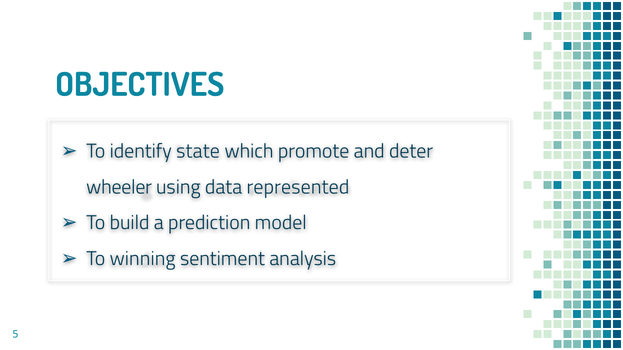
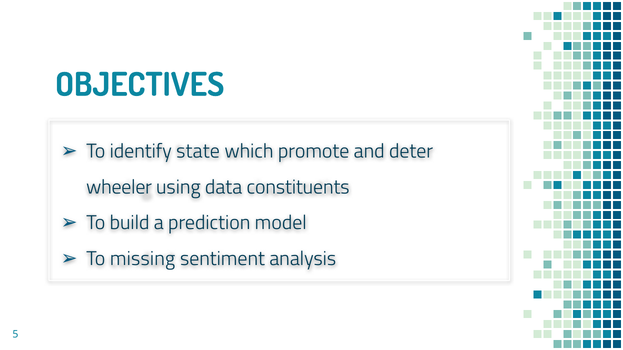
represented: represented -> constituents (298, 187)
winning: winning -> missing (143, 259)
